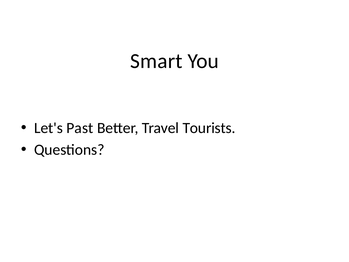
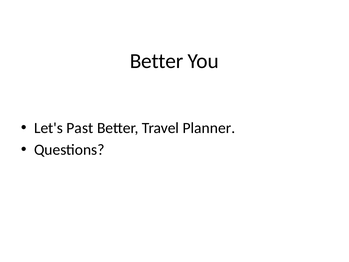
Smart: Smart -> Better (157, 61)
Tourists: Tourists -> Planner (209, 128)
